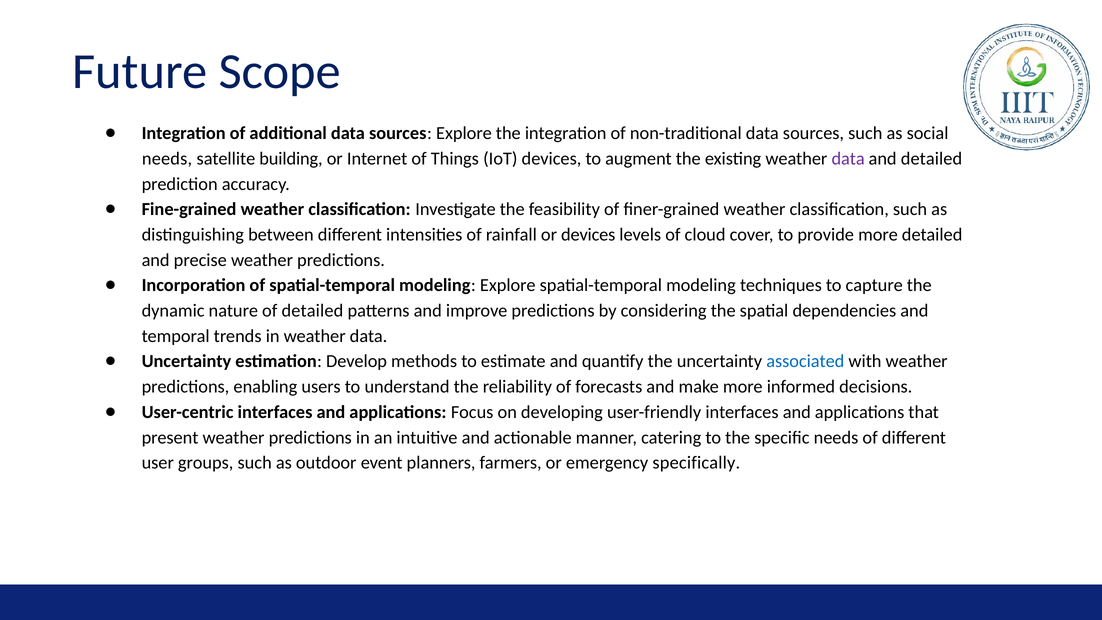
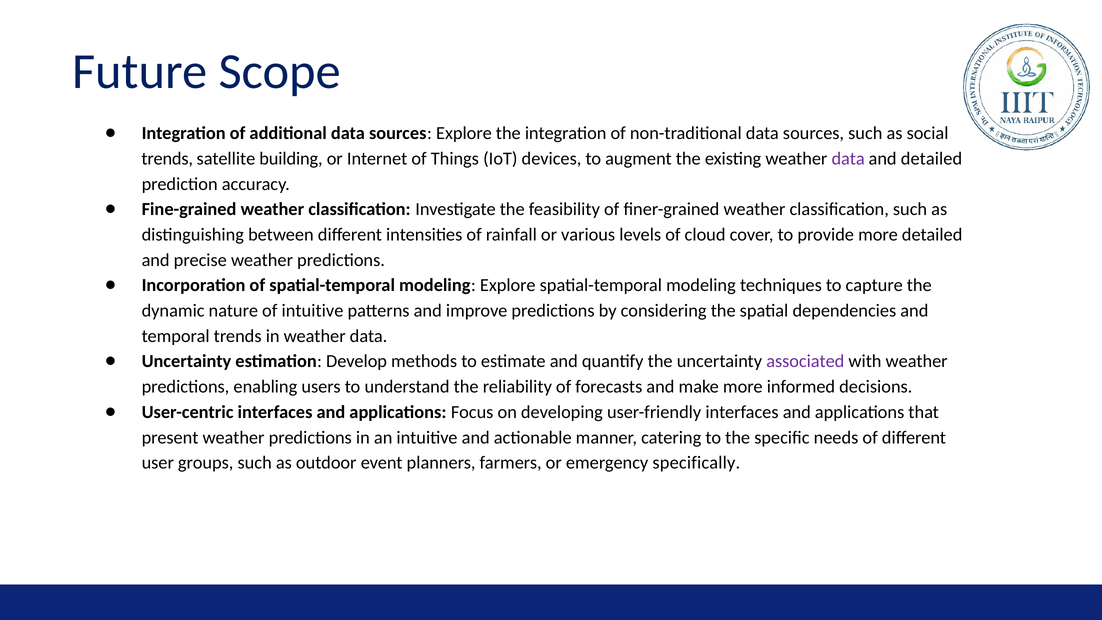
needs: needs -> trends (167, 159)
or devices: devices -> various (588, 235)
of detailed: detailed -> intuitive (312, 311)
associated colour: blue -> purple (805, 361)
